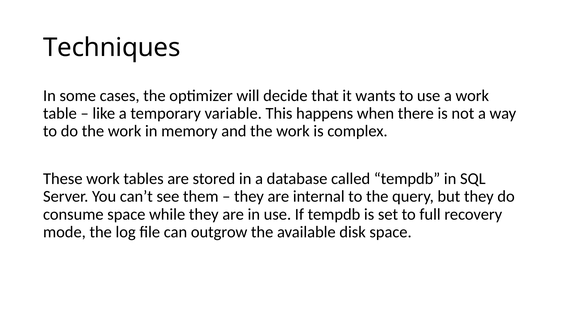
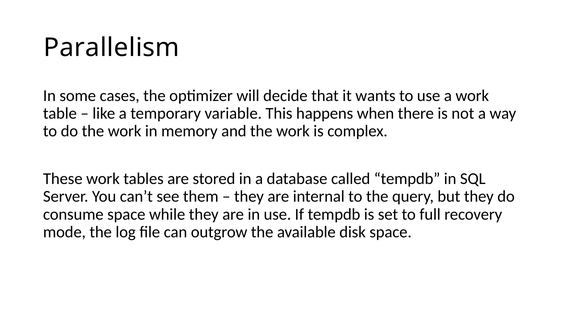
Techniques: Techniques -> Parallelism (112, 47)
